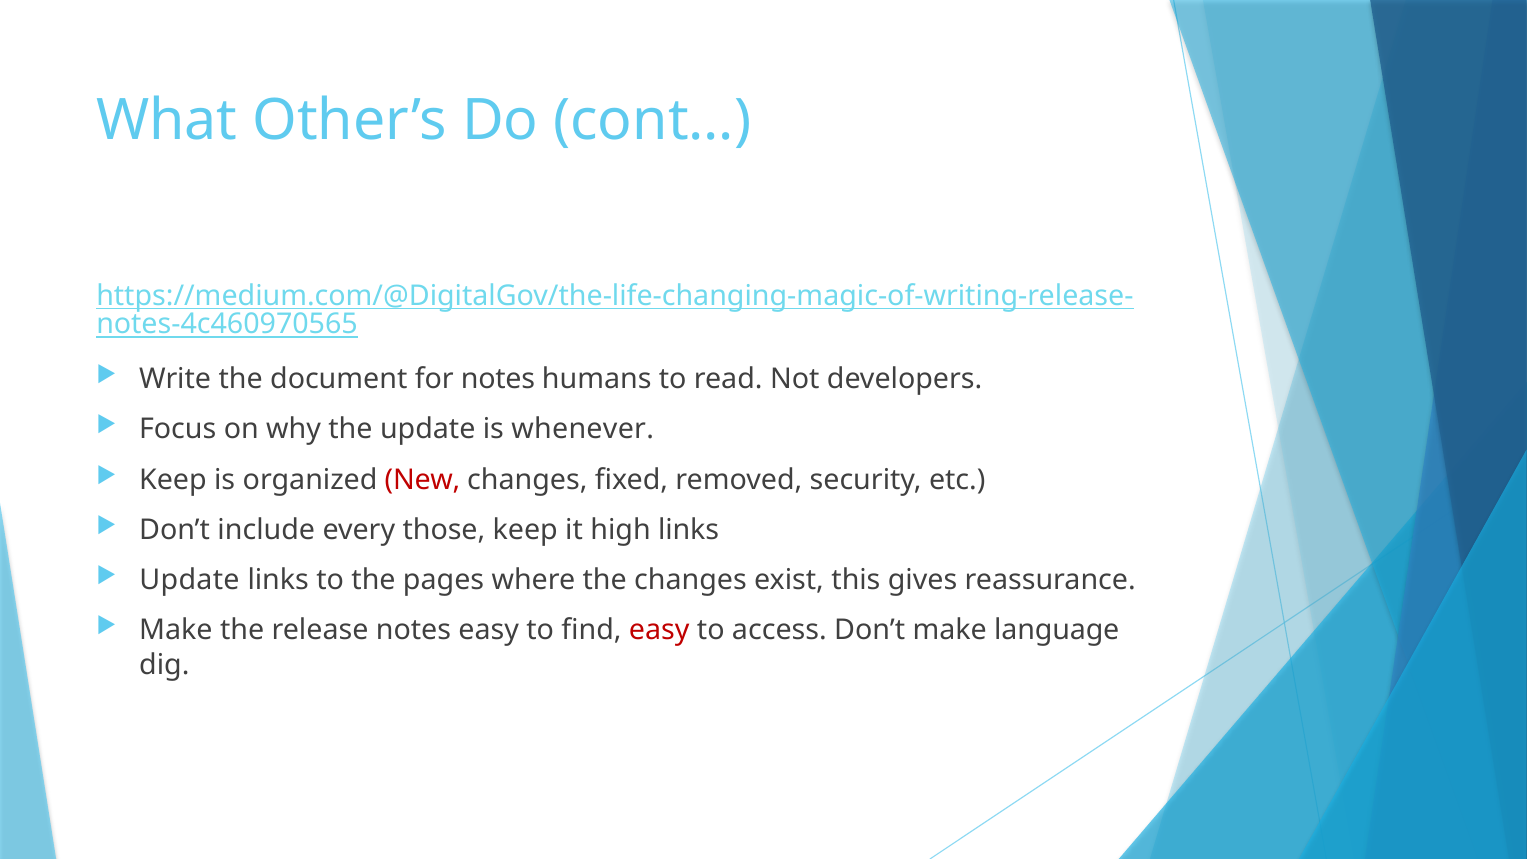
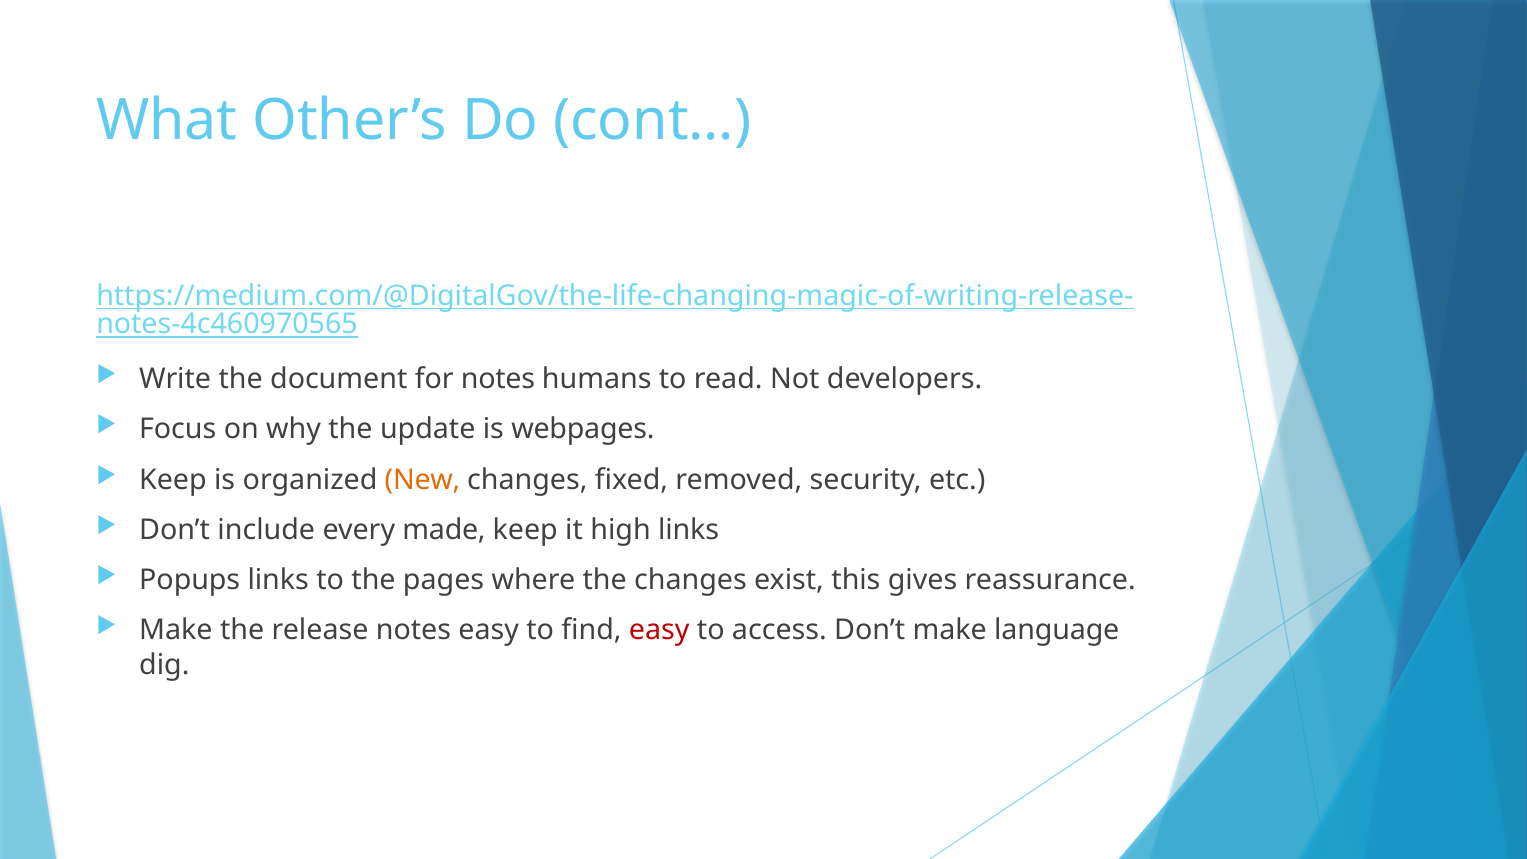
whenever: whenever -> webpages (583, 429)
New colour: red -> orange (422, 480)
those: those -> made (444, 530)
Update: Update -> Popups (190, 580)
